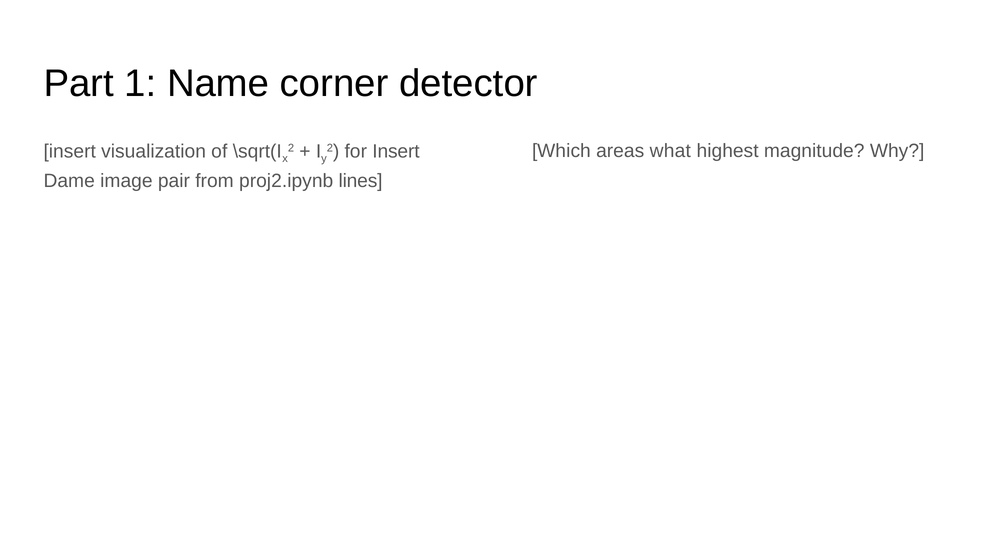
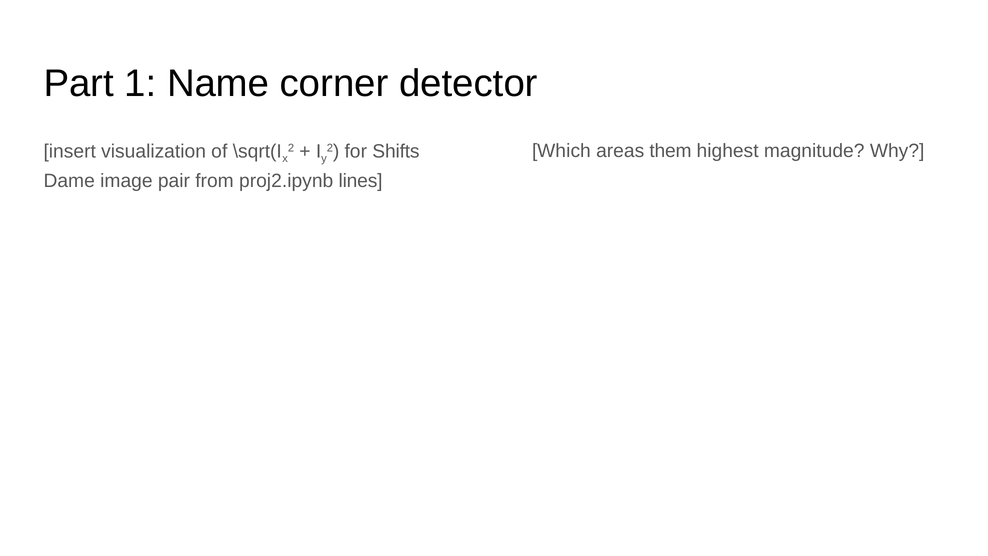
what: what -> them (670, 151)
for Insert: Insert -> Shifts (396, 151)
